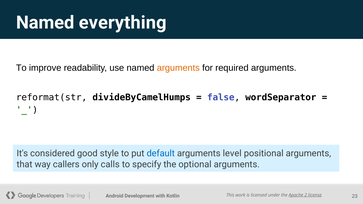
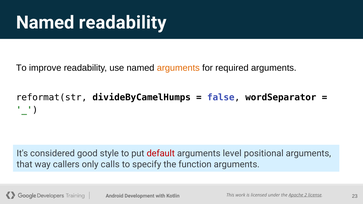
Named everything: everything -> readability (123, 23)
default colour: blue -> red (161, 154)
optional: optional -> function (195, 164)
